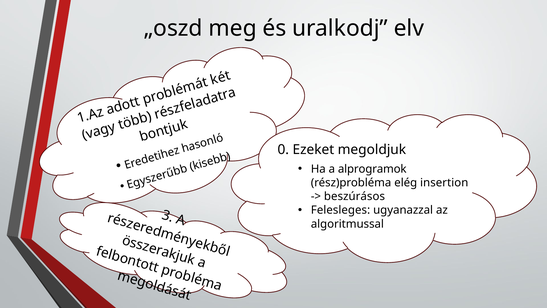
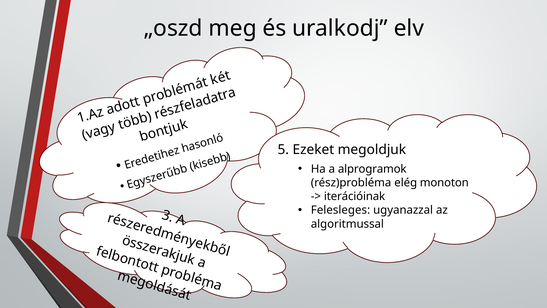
0: 0 -> 5 (283, 150)
insertion: insertion -> monoton (444, 183)
beszúrásos: beszúrásos -> iterációinak (355, 196)
